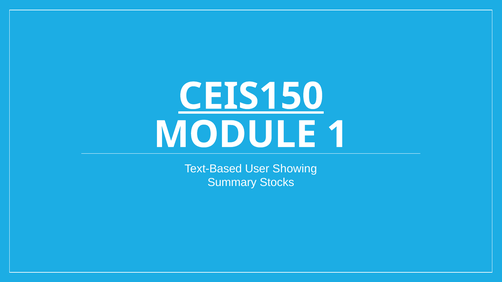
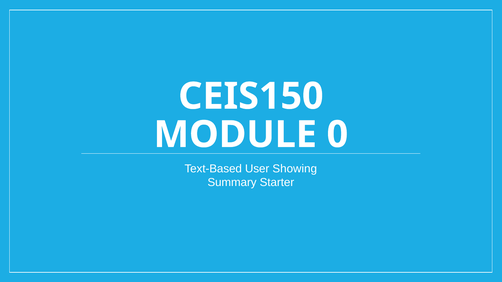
CEIS150 underline: present -> none (251, 96)
1: 1 -> 0 (337, 135)
Stocks: Stocks -> Starter (277, 183)
